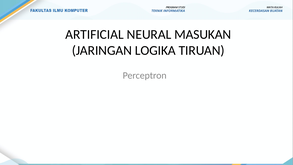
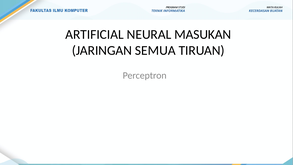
LOGIKA: LOGIKA -> SEMUA (155, 50)
